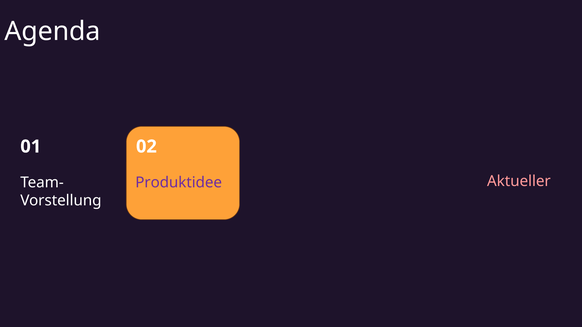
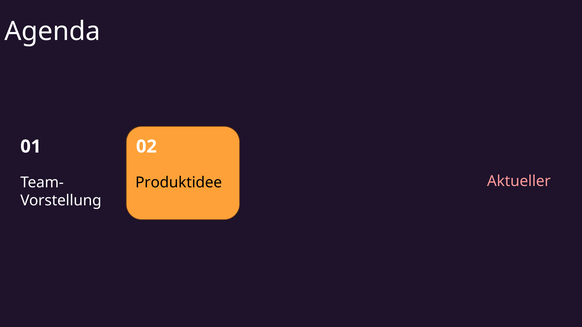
Produktidee colour: purple -> black (179, 183)
